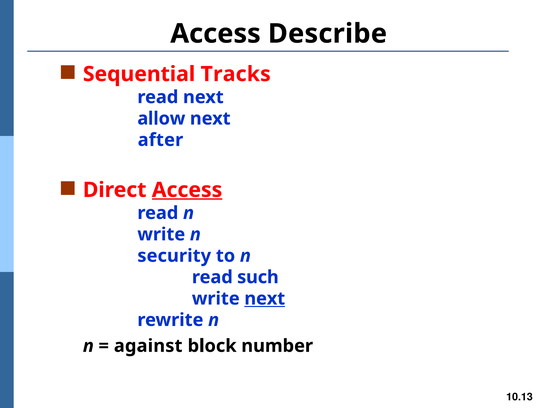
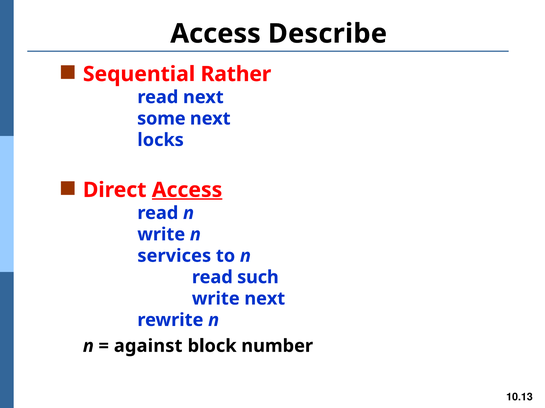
Tracks: Tracks -> Rather (236, 74)
allow: allow -> some (161, 119)
after: after -> locks (161, 140)
security: security -> services (174, 256)
next underline: present -> none (265, 299)
